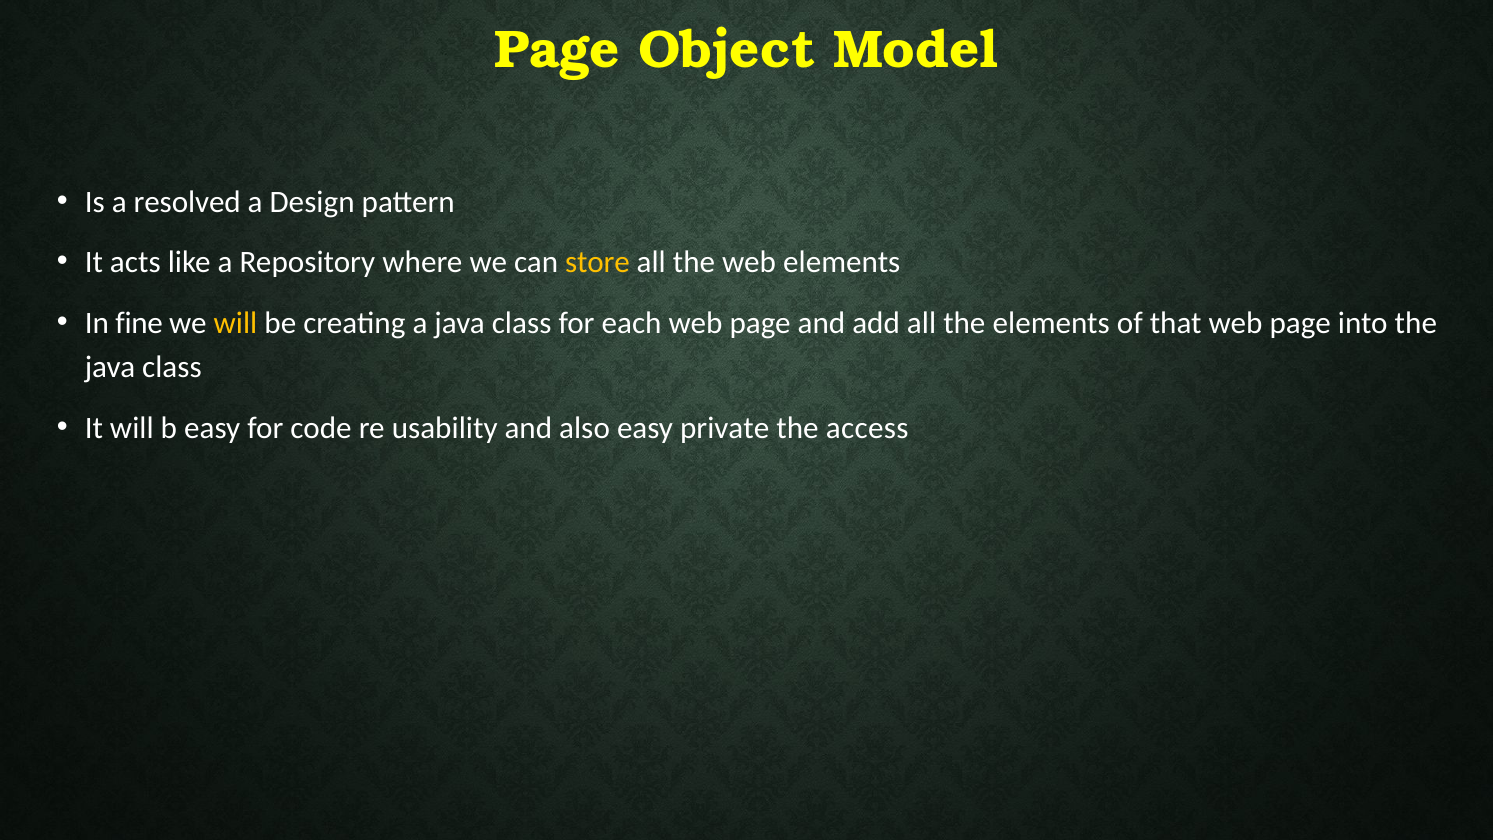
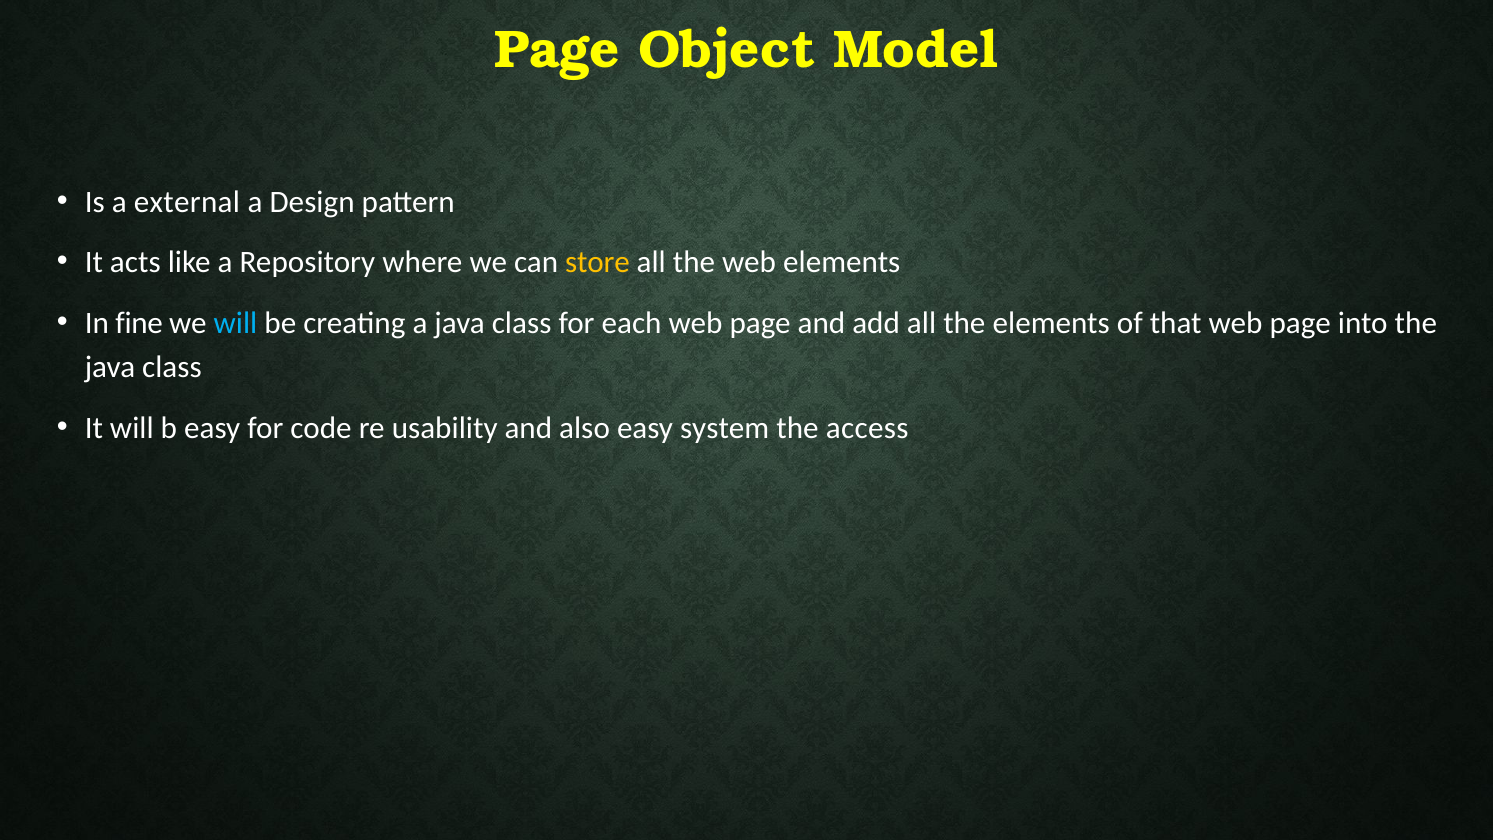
resolved: resolved -> external (187, 202)
will colour: yellow -> light blue (236, 323)
private: private -> system (725, 428)
